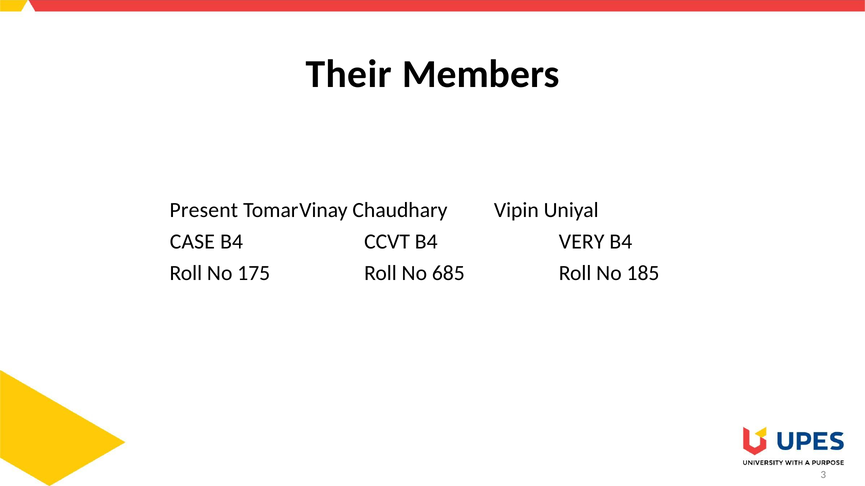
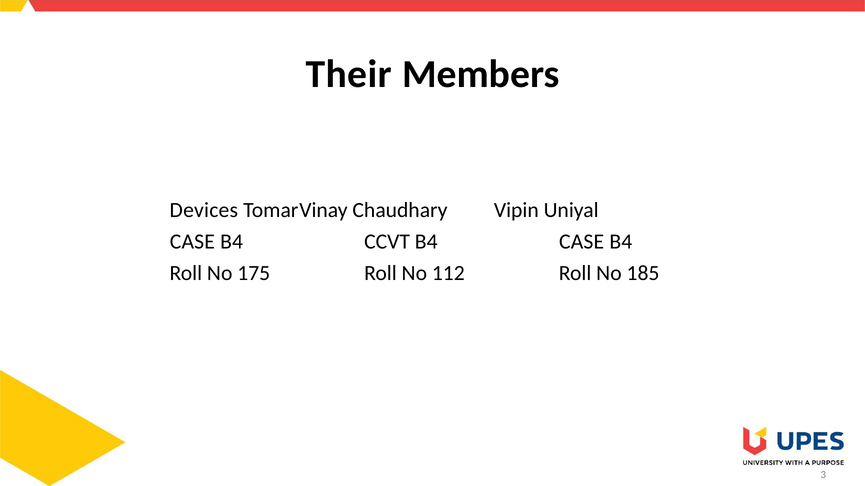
Present: Present -> Devices (204, 210)
B4 VERY: VERY -> CASE (582, 242)
685: 685 -> 112 (448, 274)
